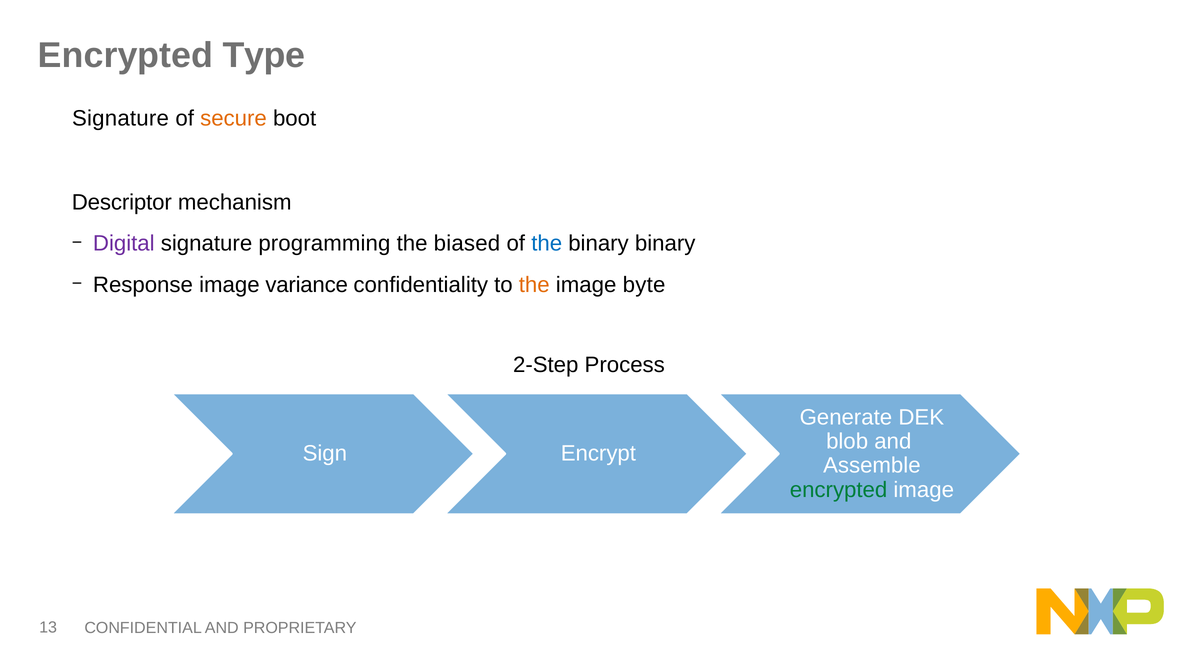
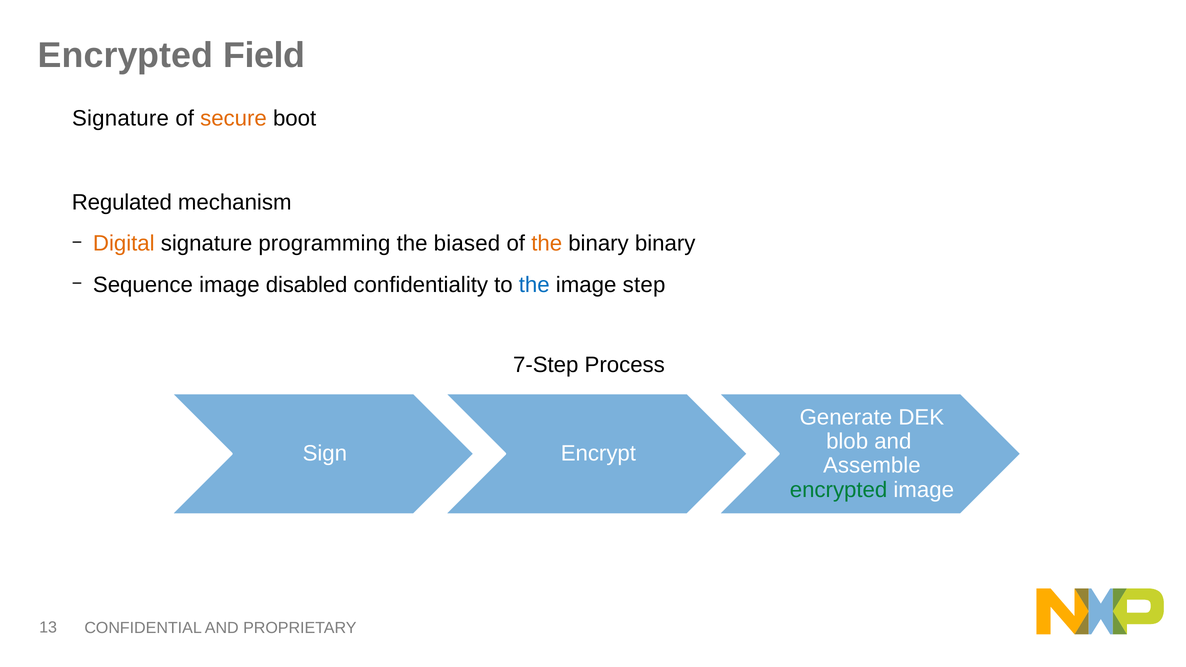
Type: Type -> Field (264, 55)
Descriptor: Descriptor -> Regulated (122, 202)
Digital colour: purple -> orange (124, 244)
the colour: blue -> orange (547, 244)
Response: Response -> Sequence (143, 285)
variance: variance -> disabled (307, 285)
the colour: orange -> blue (534, 285)
byte: byte -> step (644, 285)
2-Step: 2-Step -> 7-Step (546, 365)
